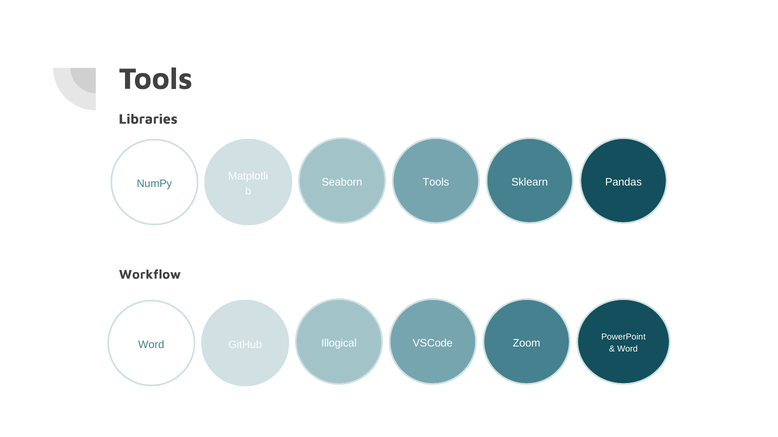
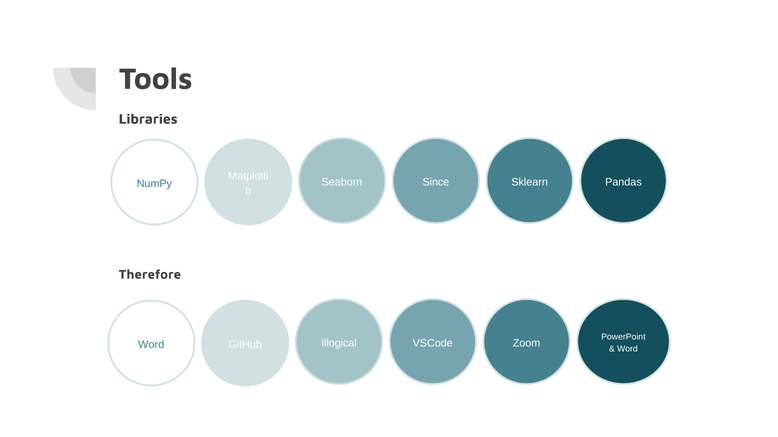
Seaborn Tools: Tools -> Since (436, 183)
Workflow: Workflow -> Therefore (150, 275)
